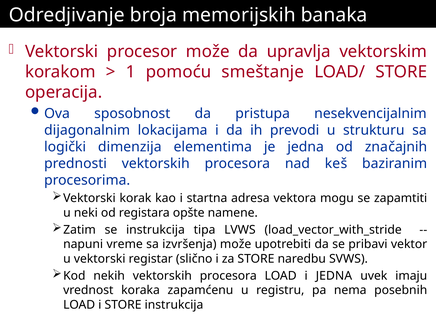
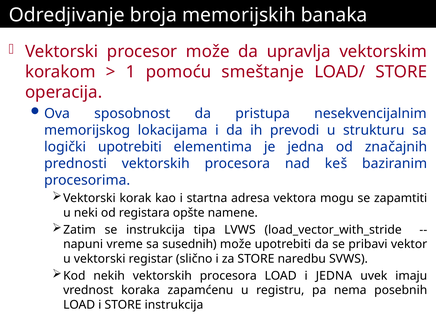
dijagonalnim: dijagonalnim -> memorijskog (87, 130)
logički dimenzija: dimenzija -> upotrebiti (130, 147)
izvršenja: izvršenja -> susednih (189, 244)
